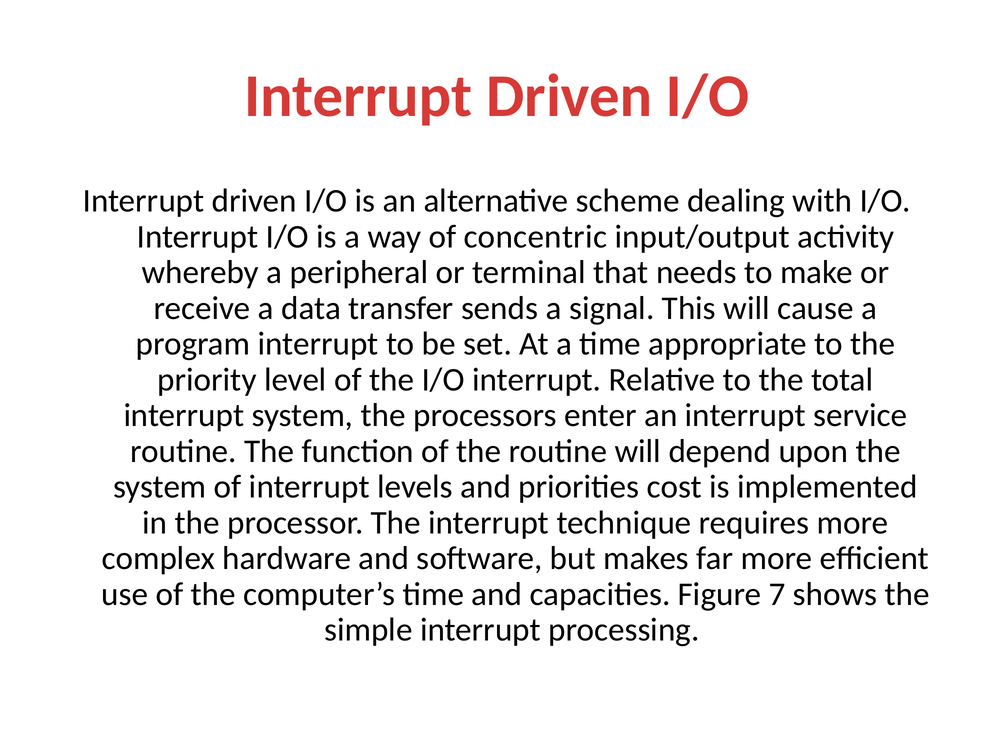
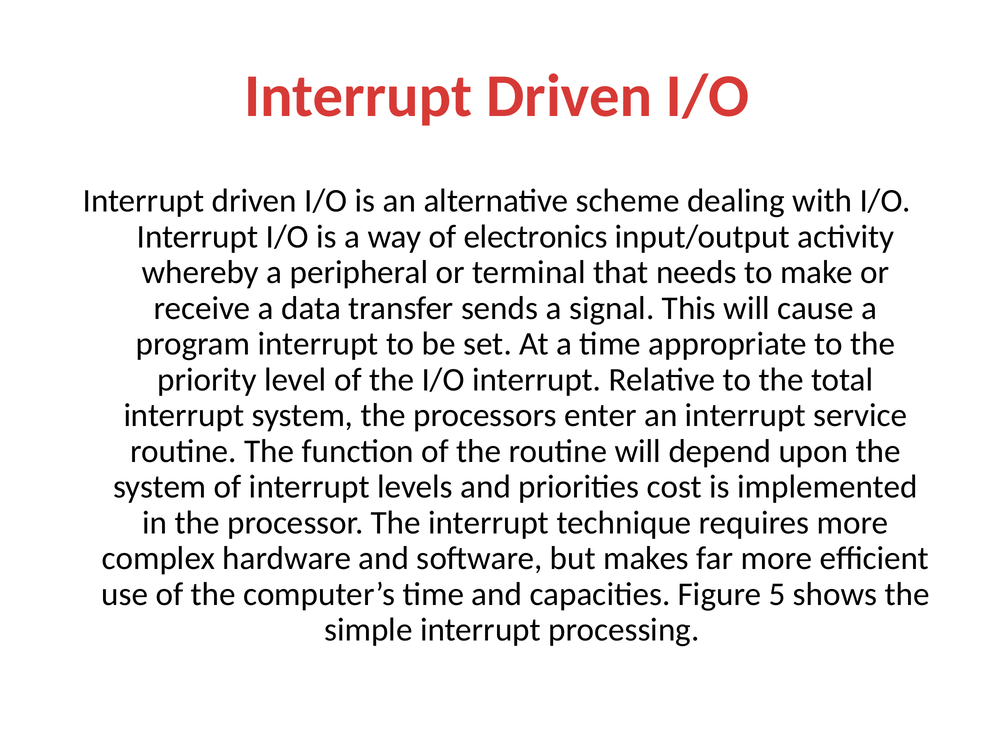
concentric: concentric -> electronics (536, 237)
7: 7 -> 5 (777, 595)
